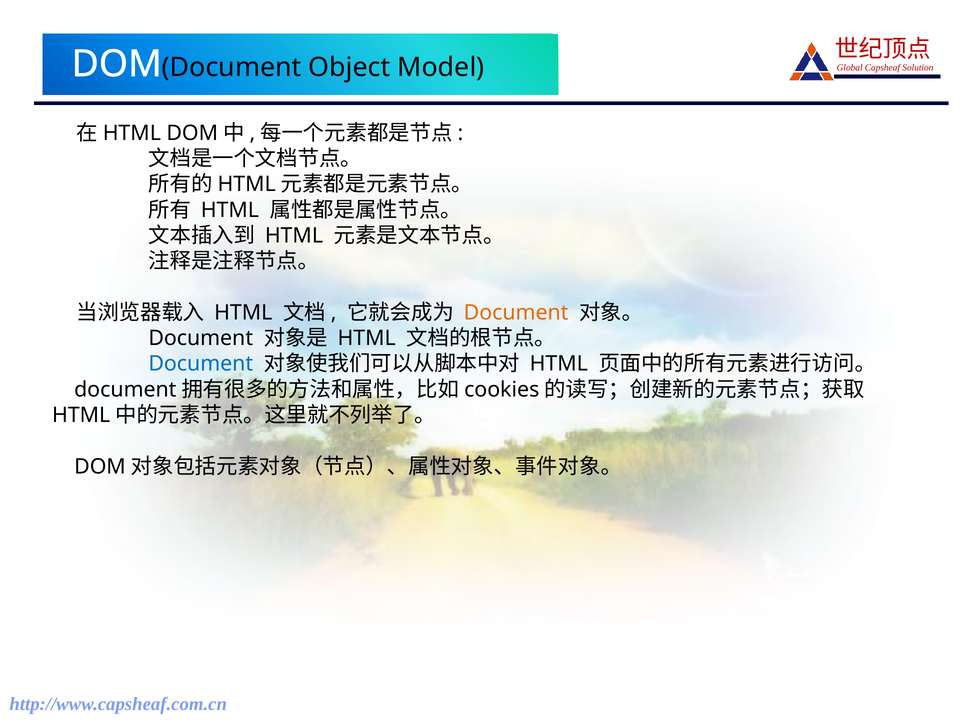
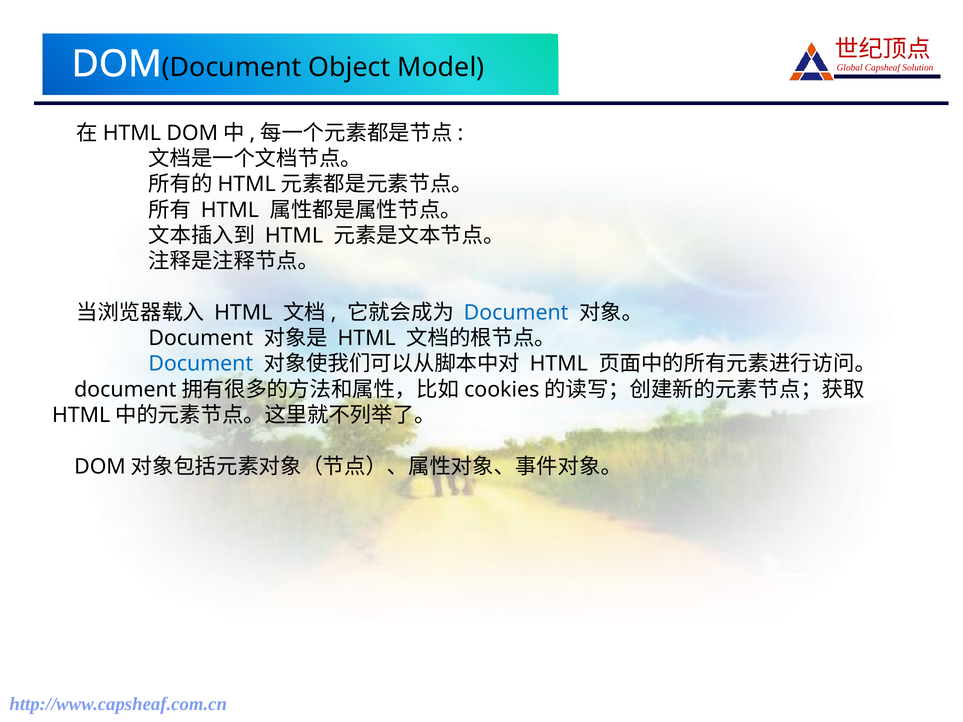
Document colour: orange -> blue (516, 313)
